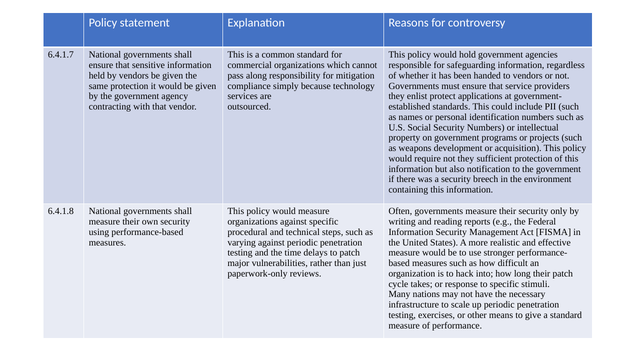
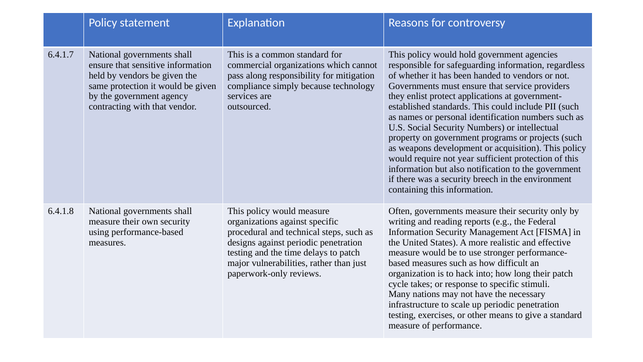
not they: they -> year (466, 158)
varying: varying -> designs (242, 242)
